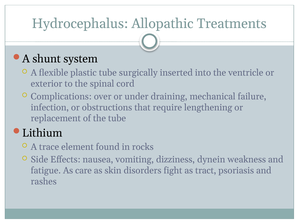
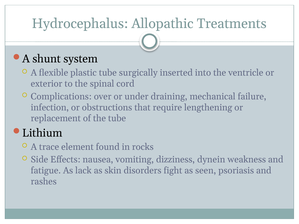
care: care -> lack (83, 171)
tract: tract -> seen (206, 171)
